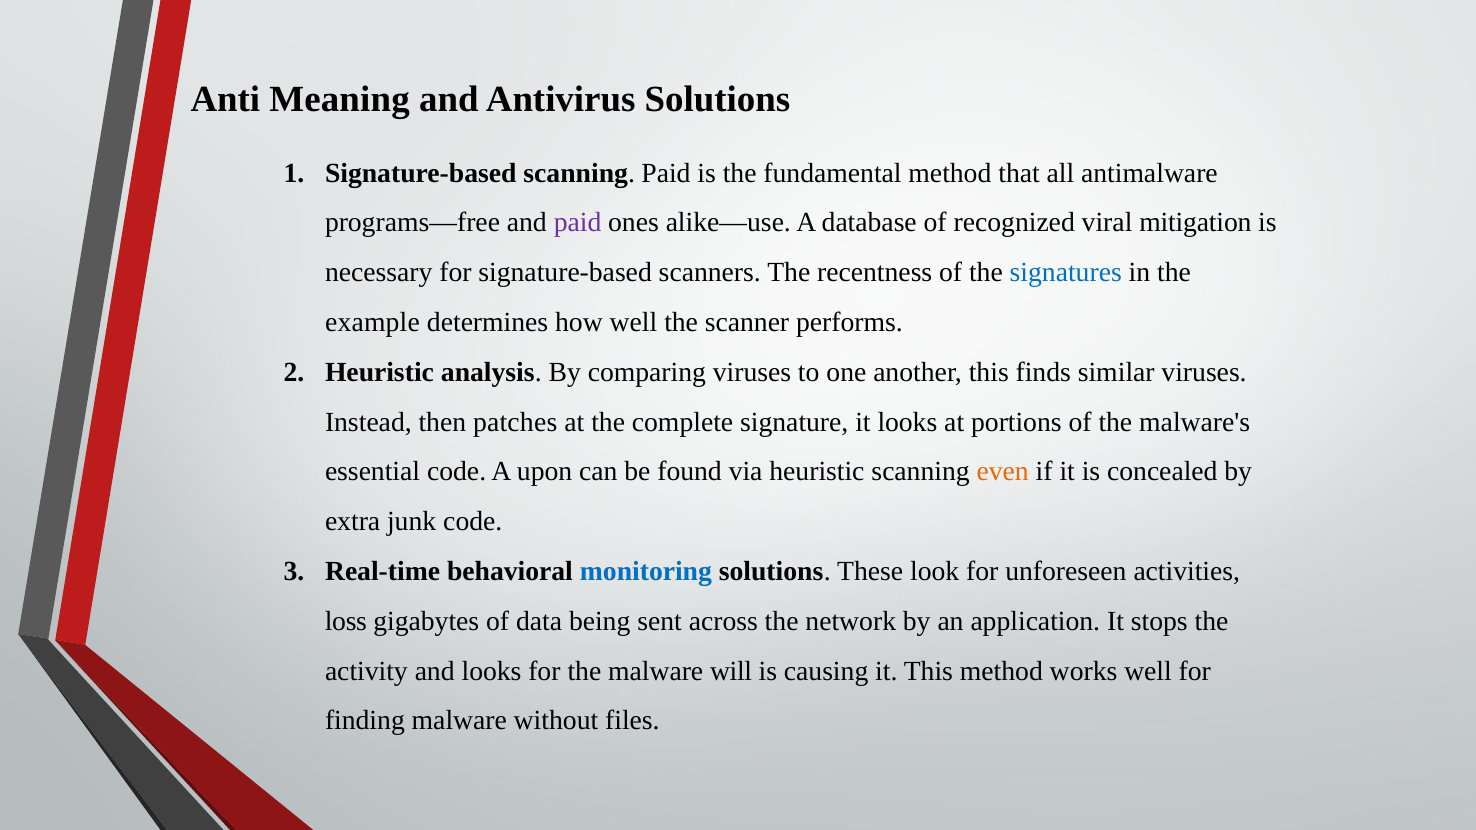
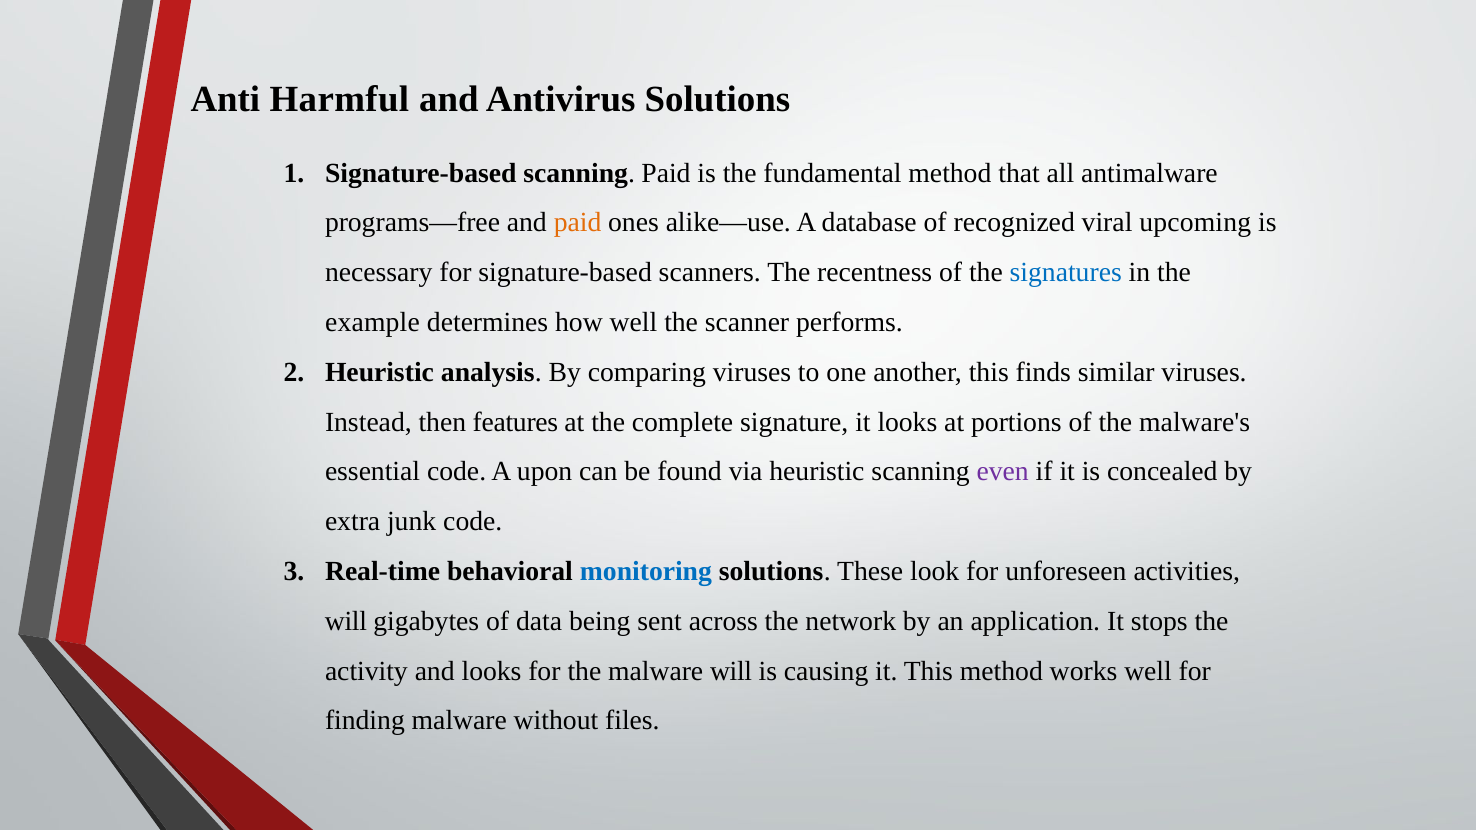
Meaning: Meaning -> Harmful (339, 99)
paid colour: purple -> orange (578, 223)
mitigation: mitigation -> upcoming (1195, 223)
patches: patches -> features (515, 422)
even colour: orange -> purple (1003, 472)
loss: loss -> will (346, 621)
